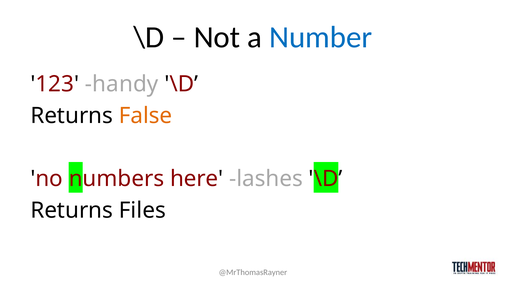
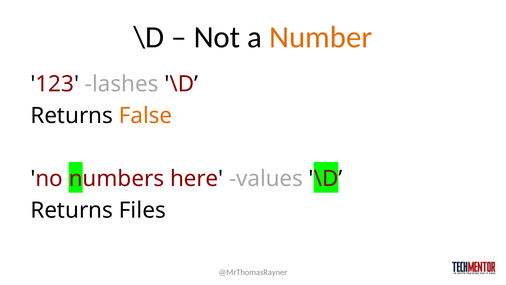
Number colour: blue -> orange (321, 37)
handy: handy -> lashes (122, 84)
lashes: lashes -> values (266, 179)
